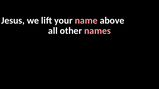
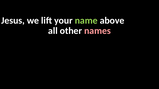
name colour: pink -> light green (86, 21)
